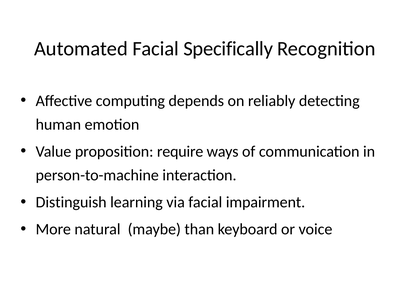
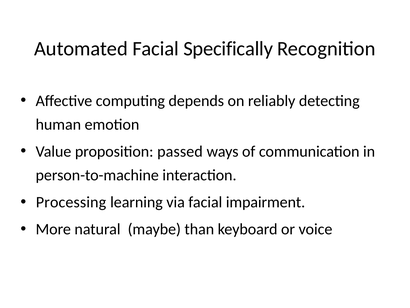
require: require -> passed (180, 151)
Distinguish: Distinguish -> Processing (71, 202)
